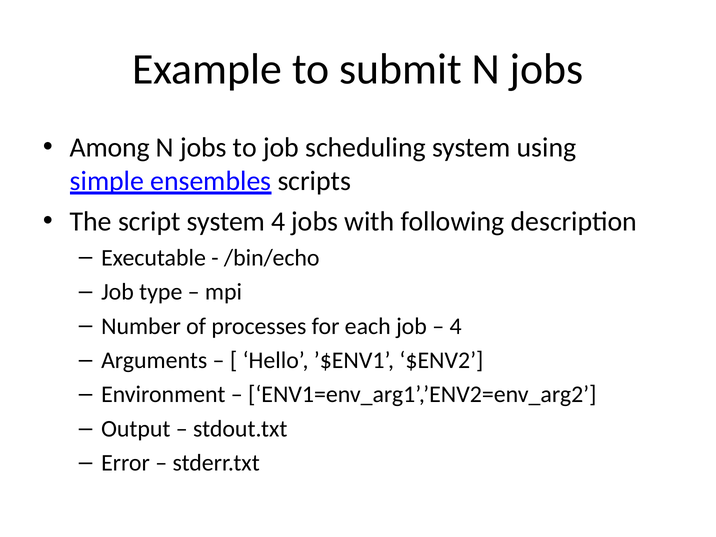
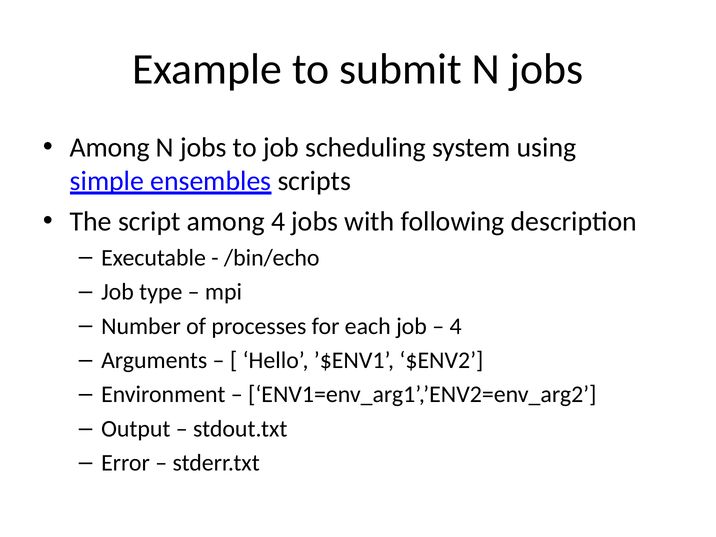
script system: system -> among (226, 221)
